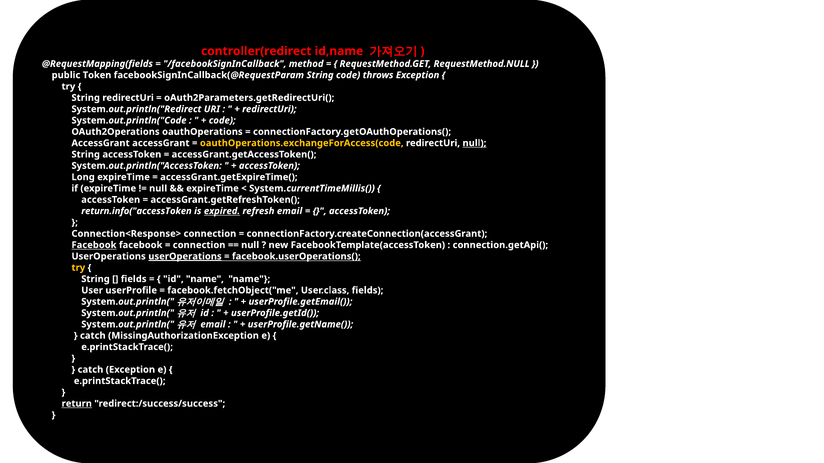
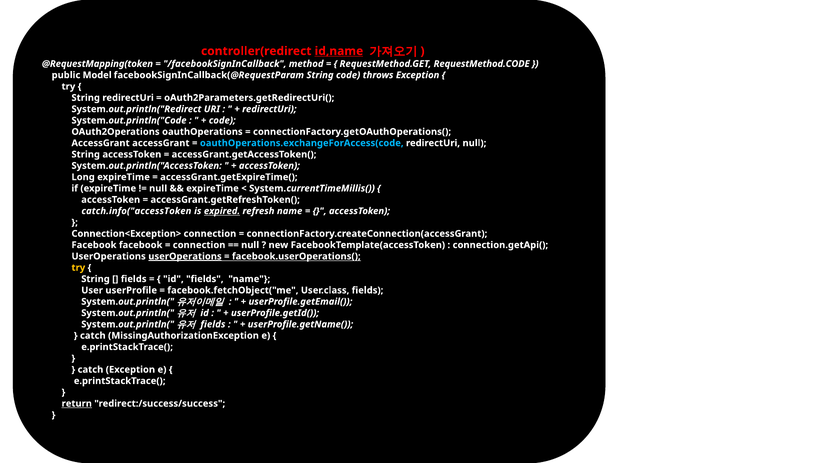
id,name underline: none -> present (339, 51)
@RequestMapping(fields: @RequestMapping(fields -> @RequestMapping(token (97, 64)
RequestMethod.NULL: RequestMethod.NULL -> RequestMethod.CODE (482, 64)
Token: Token -> Model (97, 75)
oauthOperations.exchangeForAccess(code colour: yellow -> light blue (302, 143)
null underline: present -> none (474, 143)
return.info("accessToken: return.info("accessToken -> catch.info("accessToken (136, 211)
refresh email: email -> name (290, 211)
Connection<Response>: Connection<Response> -> Connection<Exception> (126, 234)
Facebook underline: present -> none (94, 245)
id name: name -> fields (205, 279)
email: email -> fields (213, 325)
